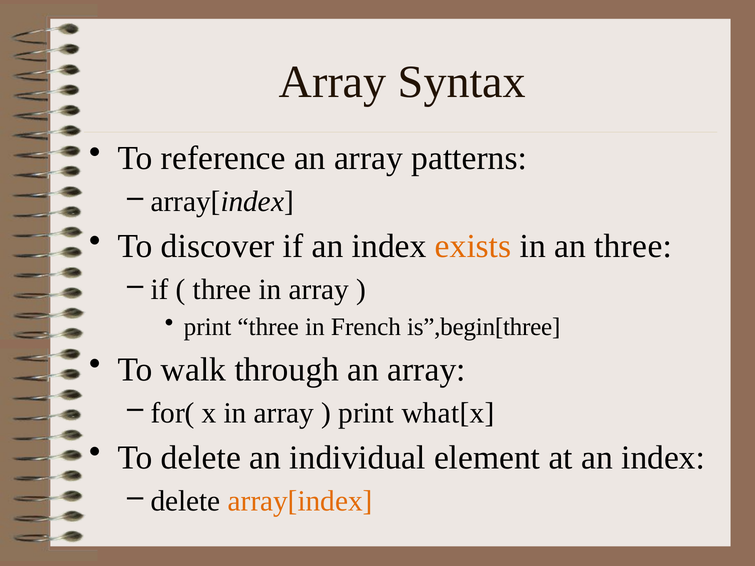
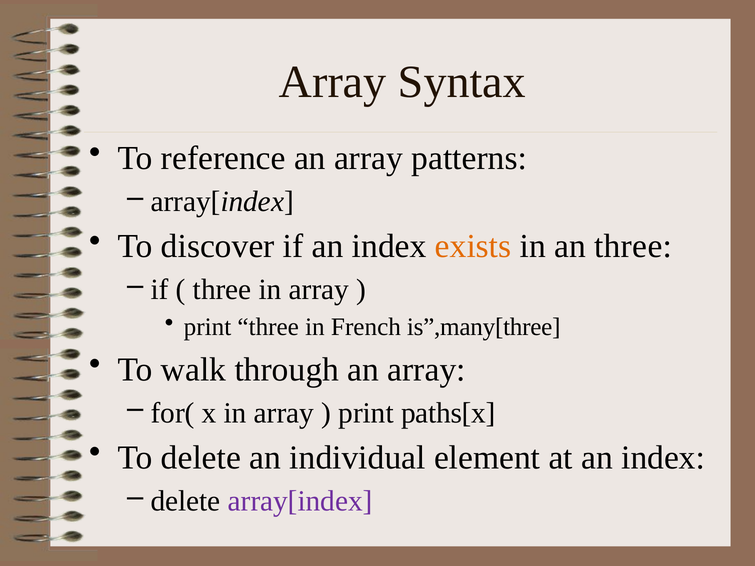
is”,begin[three: is”,begin[three -> is”,many[three (484, 327)
what[x: what[x -> paths[x (448, 413)
array[index colour: orange -> purple (300, 501)
